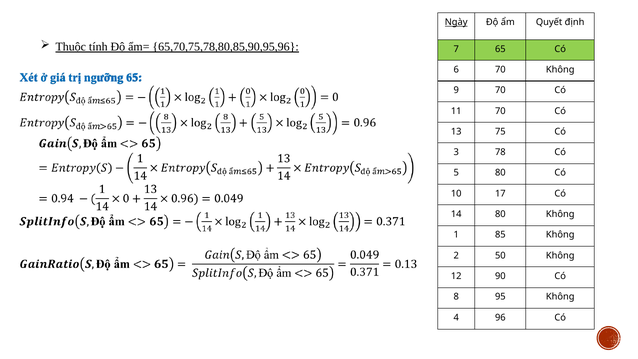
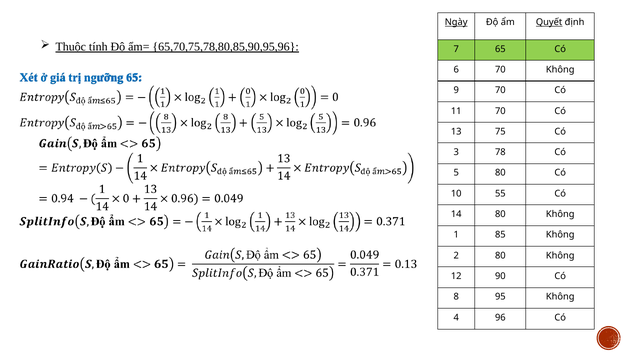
Quyết underline: none -> present (549, 22)
17: 17 -> 55 (500, 193)
2 50: 50 -> 80 (500, 255)
